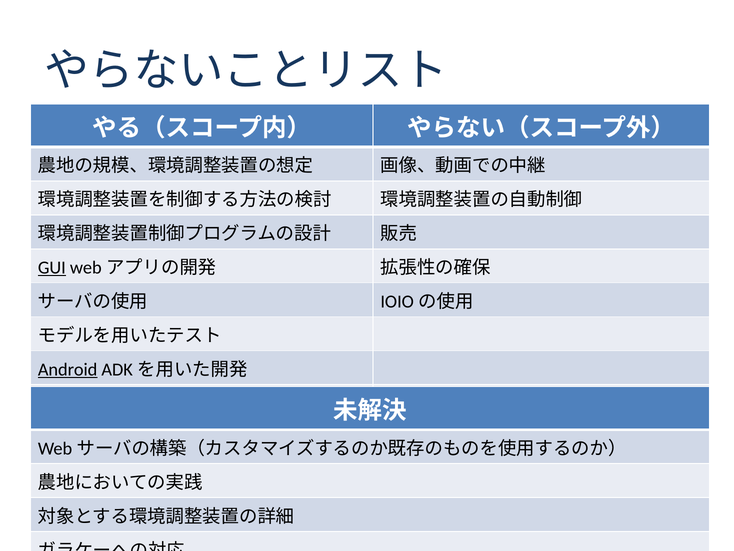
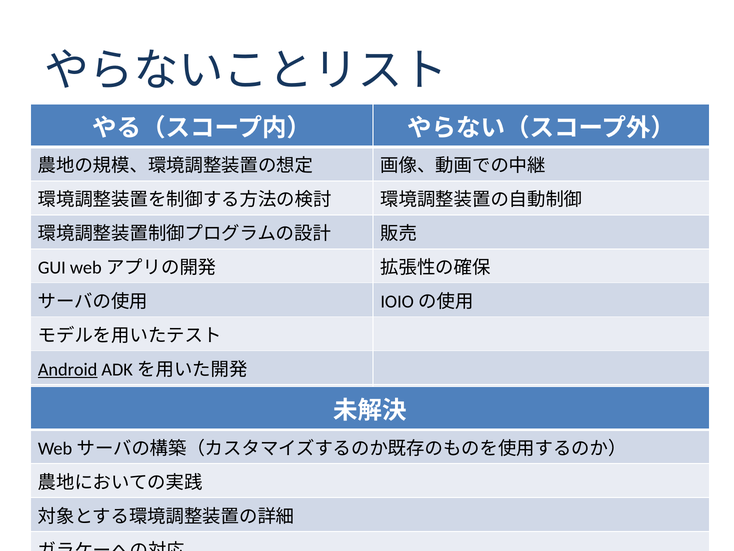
GUI underline: present -> none (52, 268)
